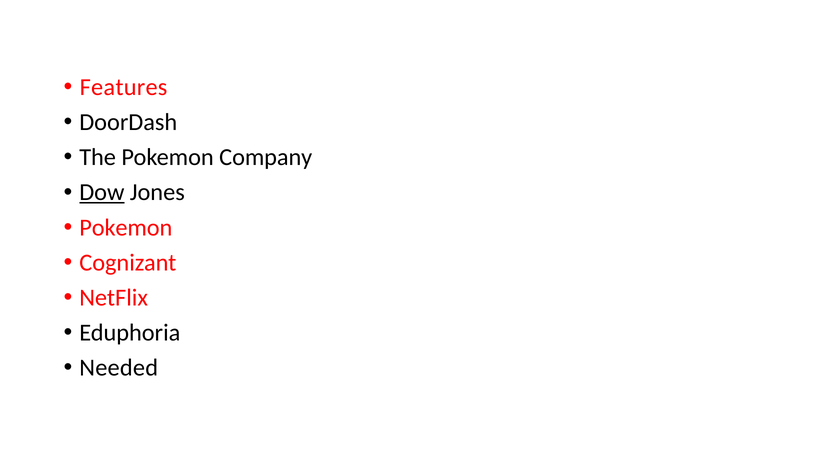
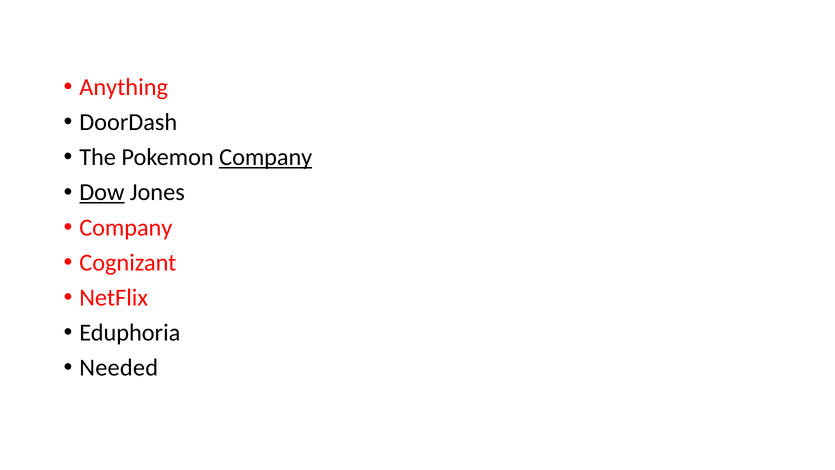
Features: Features -> Anything (124, 87)
Company underline: none -> present (266, 157)
Pokemon: Pokemon -> Company (126, 227)
